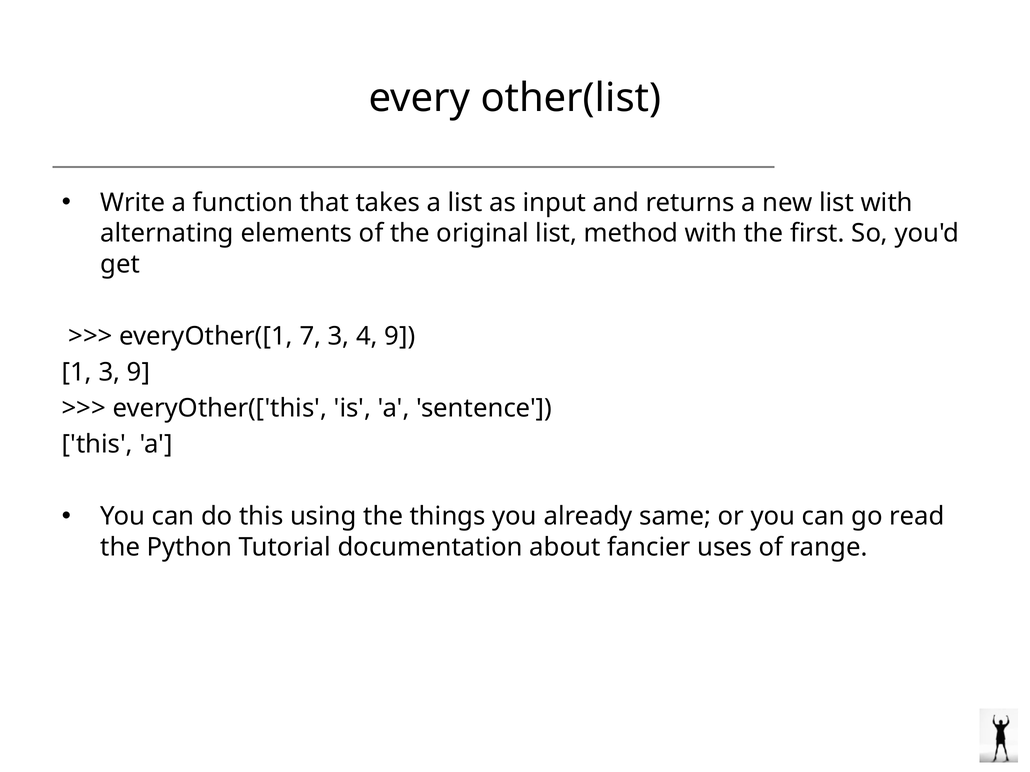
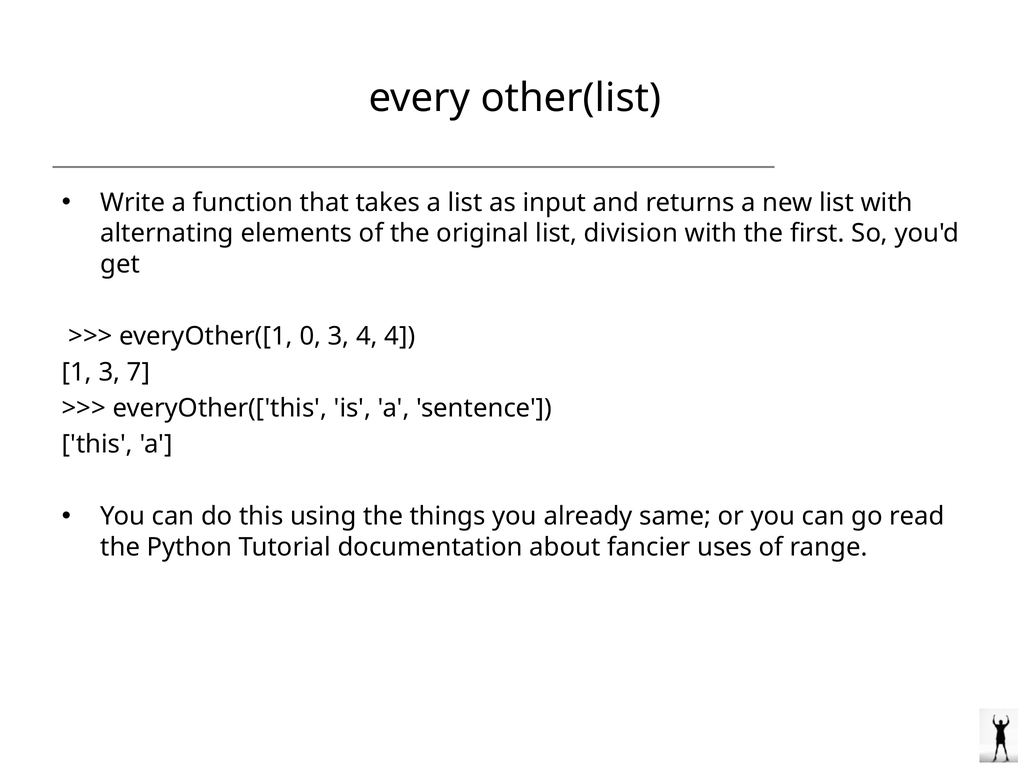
method: method -> division (631, 234)
7: 7 -> 0 (310, 337)
4 9: 9 -> 4 (400, 337)
3 9: 9 -> 7 (138, 373)
